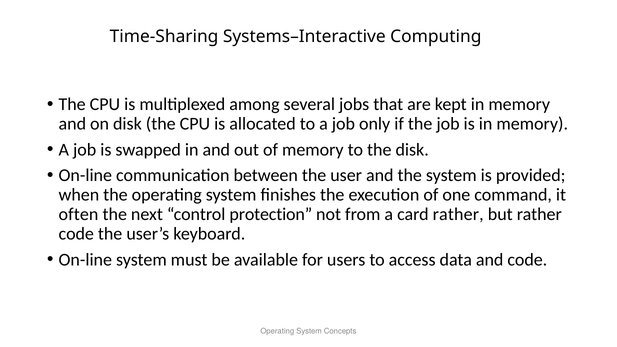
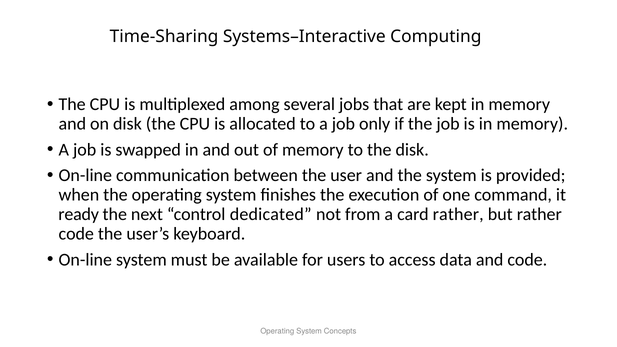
often: often -> ready (79, 214)
protection: protection -> dedicated (271, 214)
